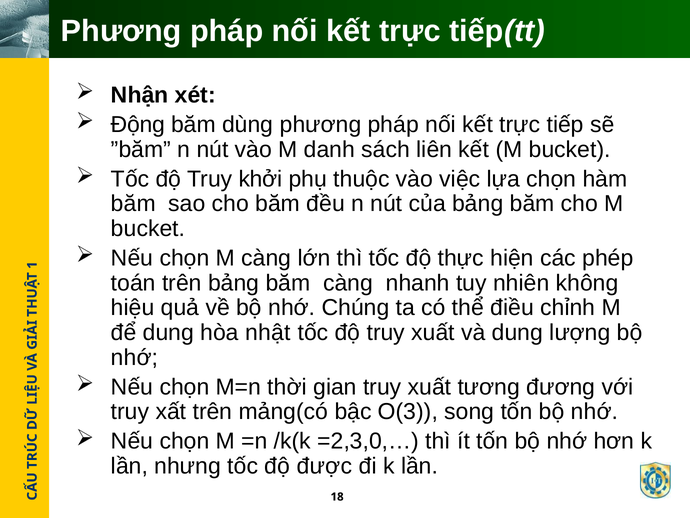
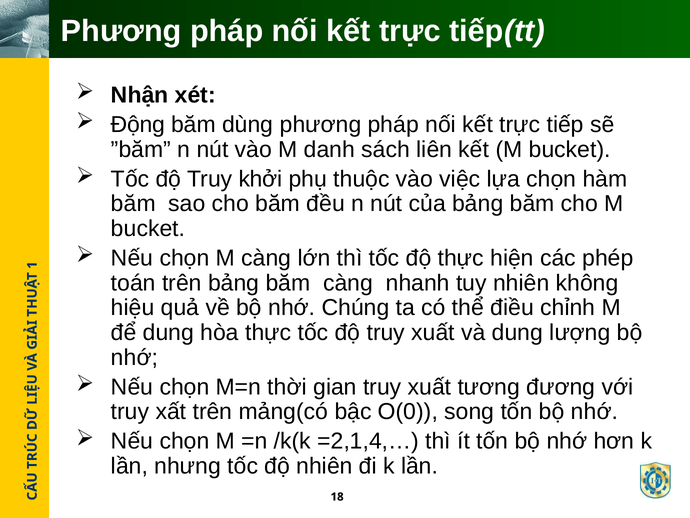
hòa nhật: nhật -> thực (268, 332)
O(3: O(3 -> O(0 (408, 411)
=2,3,0,…: =2,3,0,… -> =2,1,4,… (368, 441)
độ được: được -> nhiên (324, 466)
